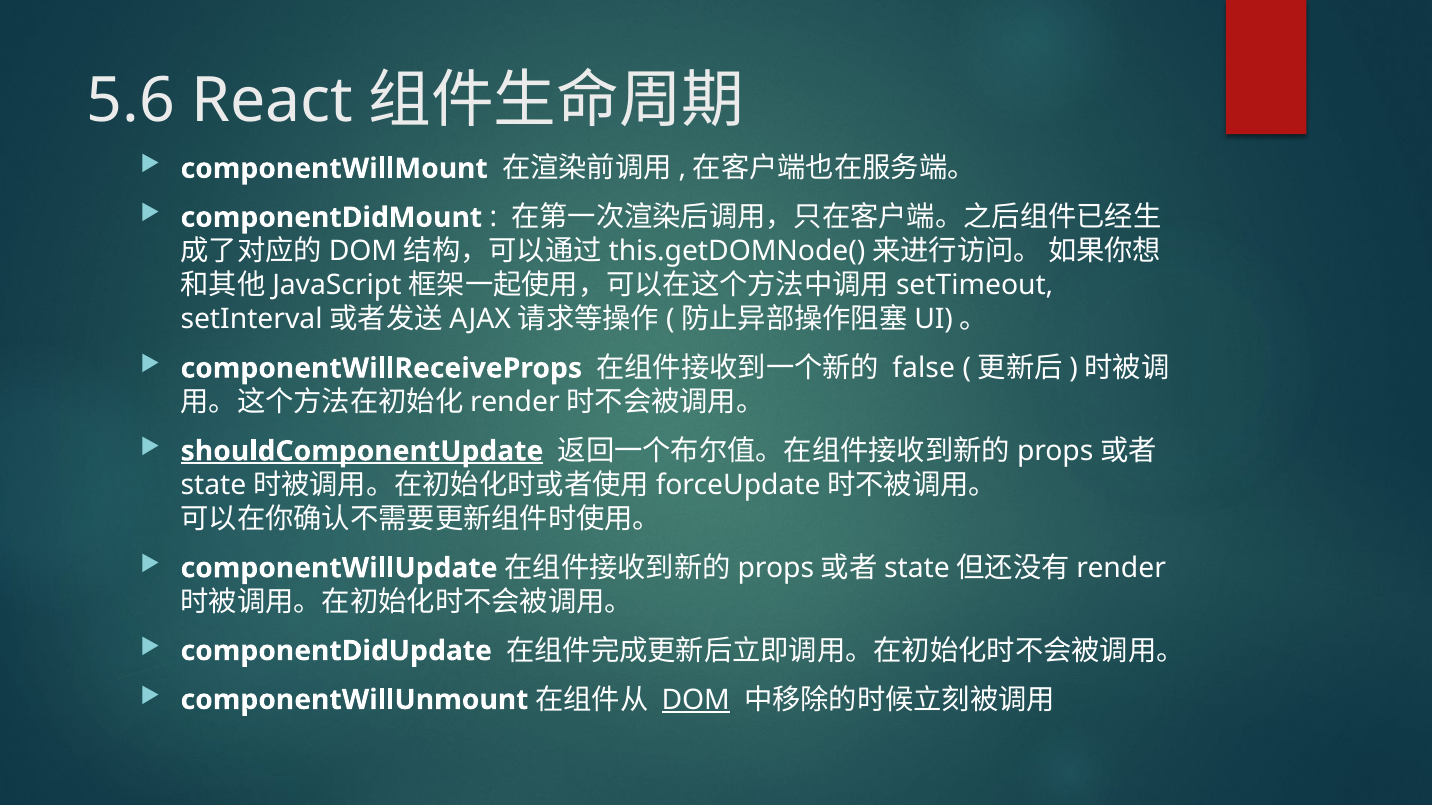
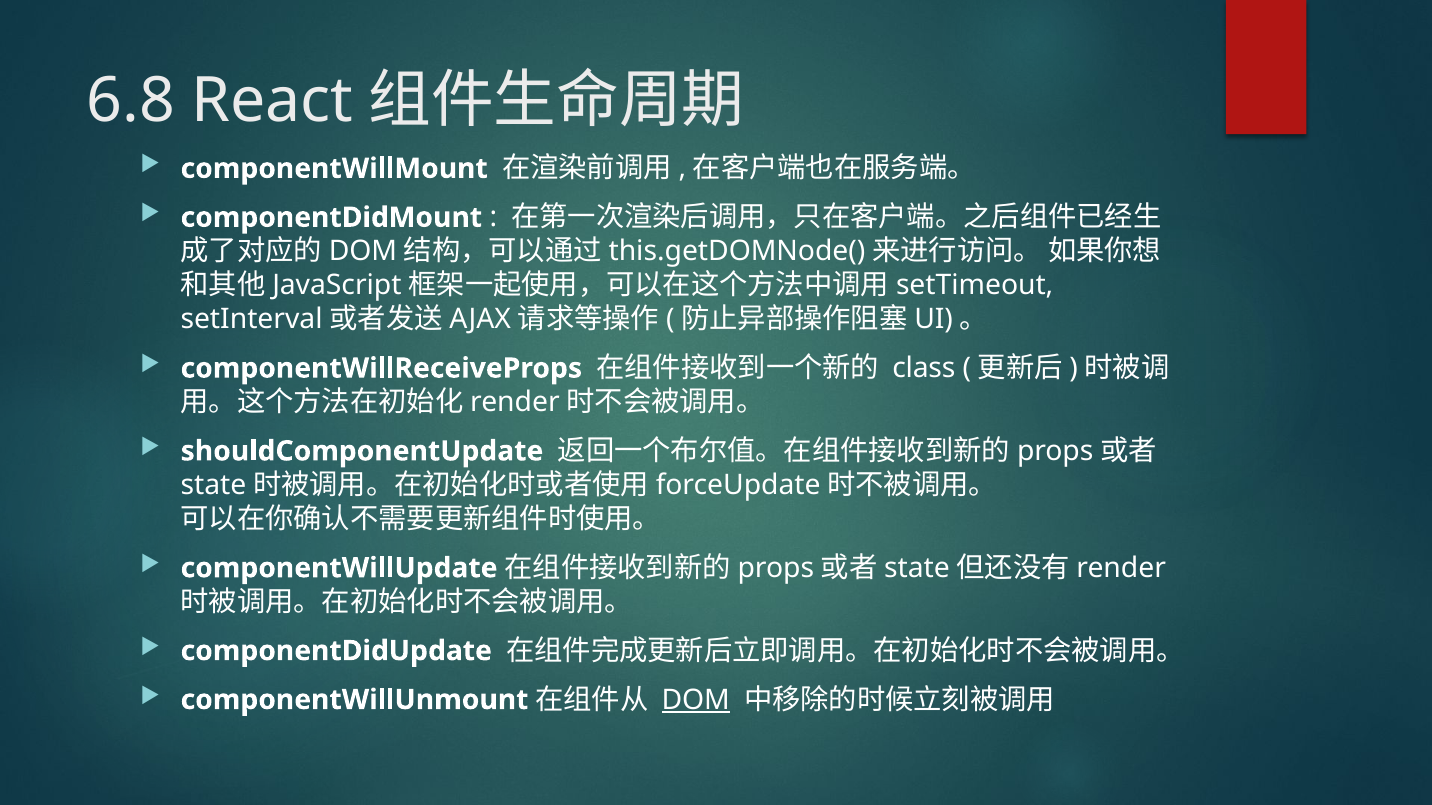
5.6: 5.6 -> 6.8 (131, 101)
false: false -> class (924, 368)
shouldComponentUpdate underline: present -> none (362, 451)
